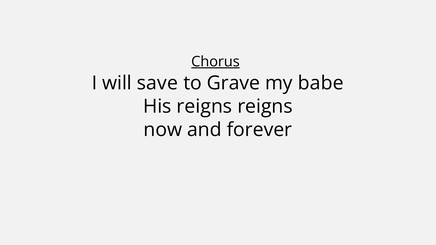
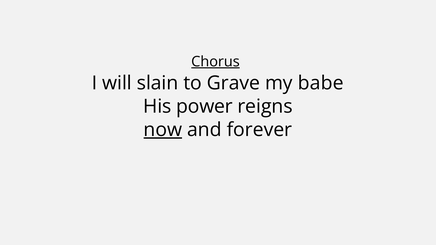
save: save -> slain (158, 83)
His reigns: reigns -> power (205, 107)
now underline: none -> present (163, 130)
